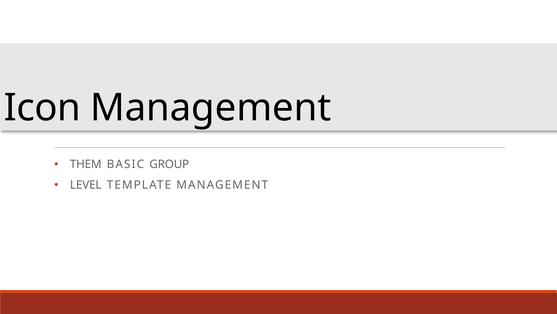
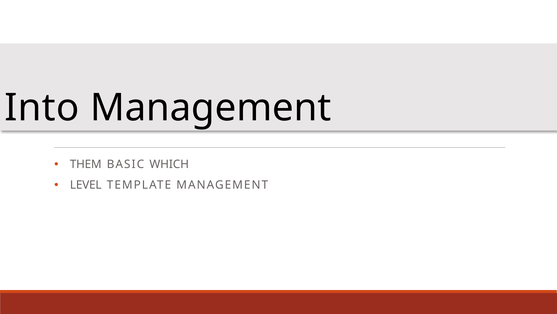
Icon: Icon -> Into (42, 108)
GROUP: GROUP -> WHICH (169, 164)
